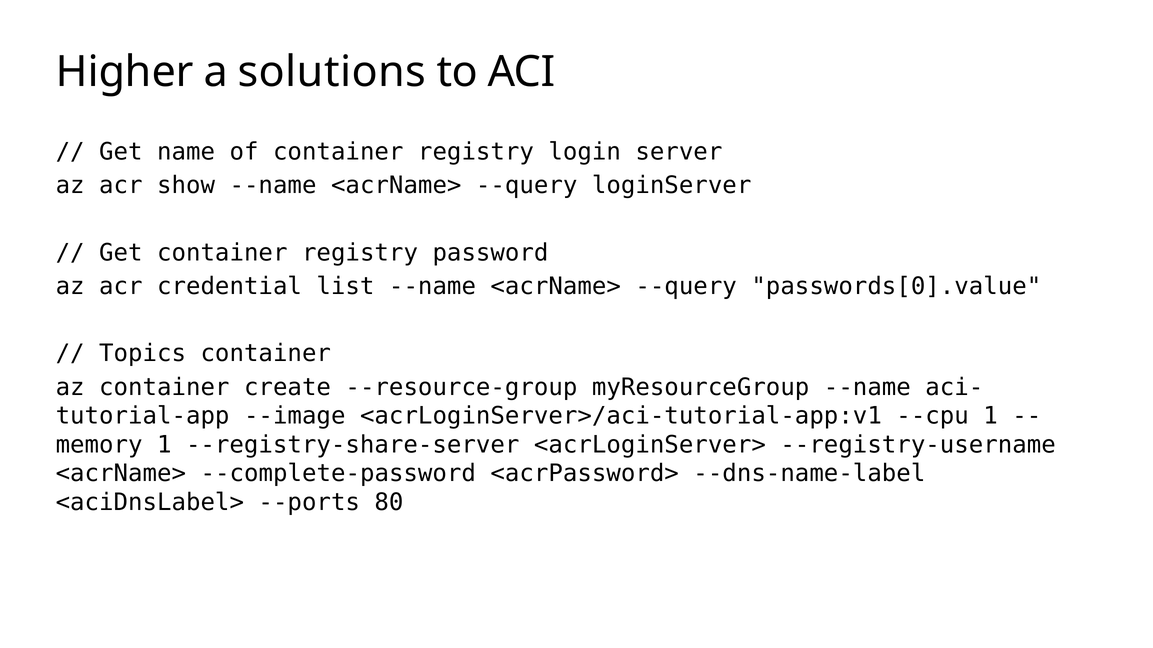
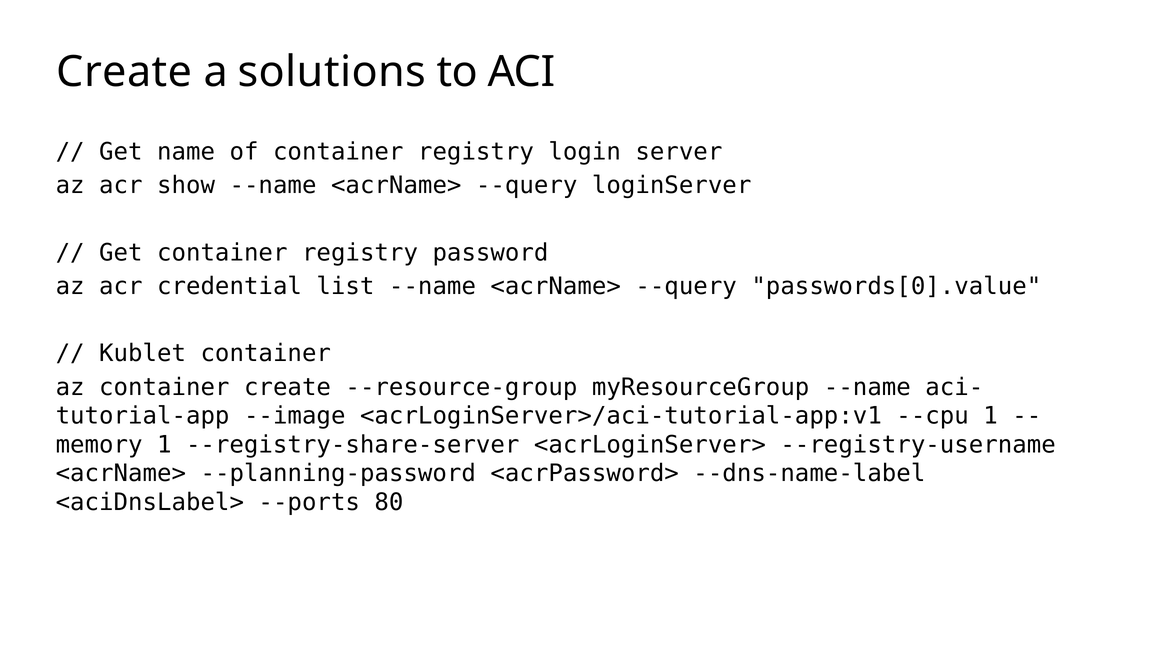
Higher: Higher -> Create (124, 72)
Topics: Topics -> Kublet (143, 354)
--complete-password: --complete-password -> --planning-password (338, 474)
